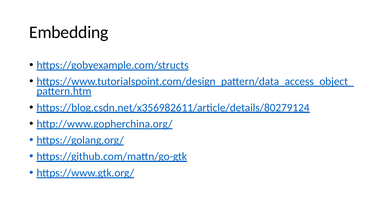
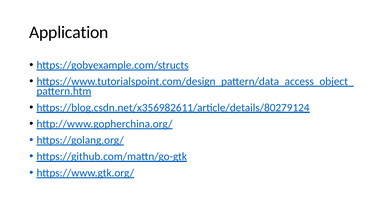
Embedding: Embedding -> Application (69, 32)
